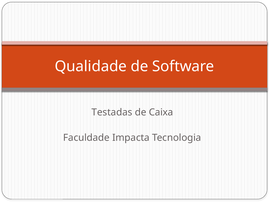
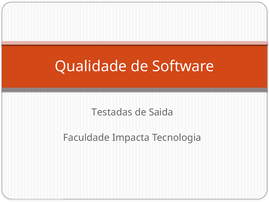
Caixa: Caixa -> Saida (161, 112)
